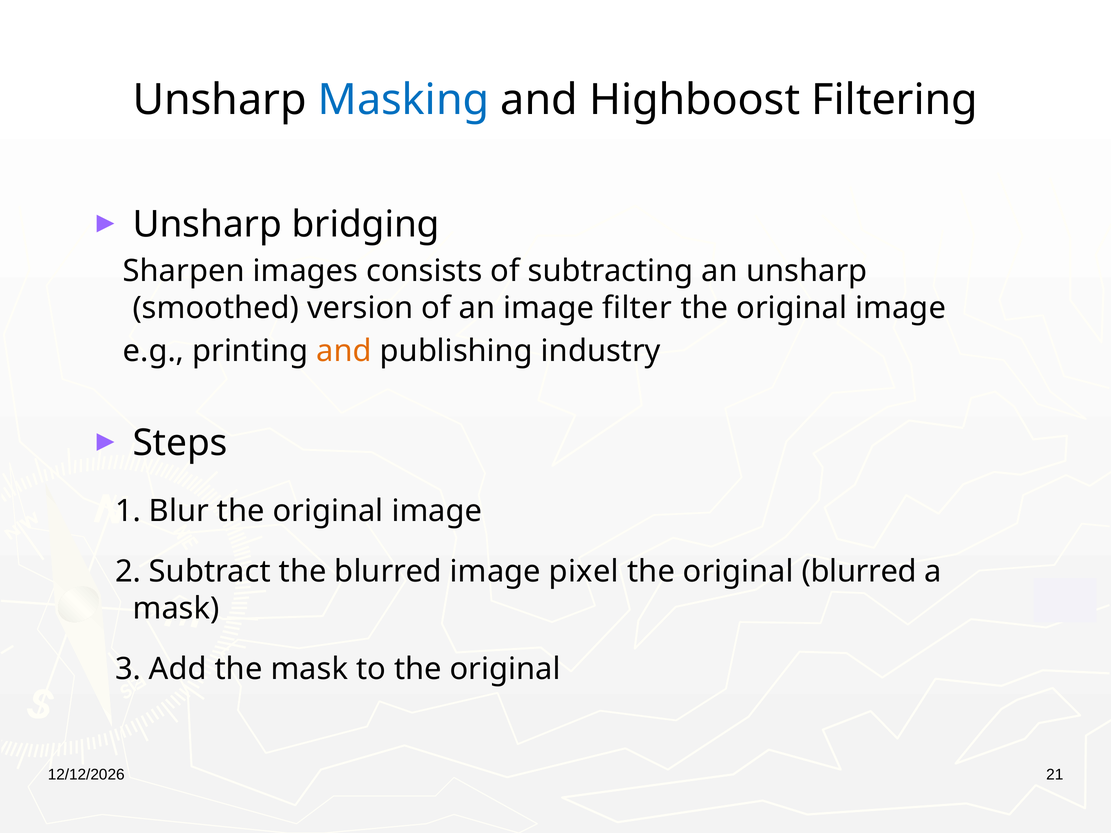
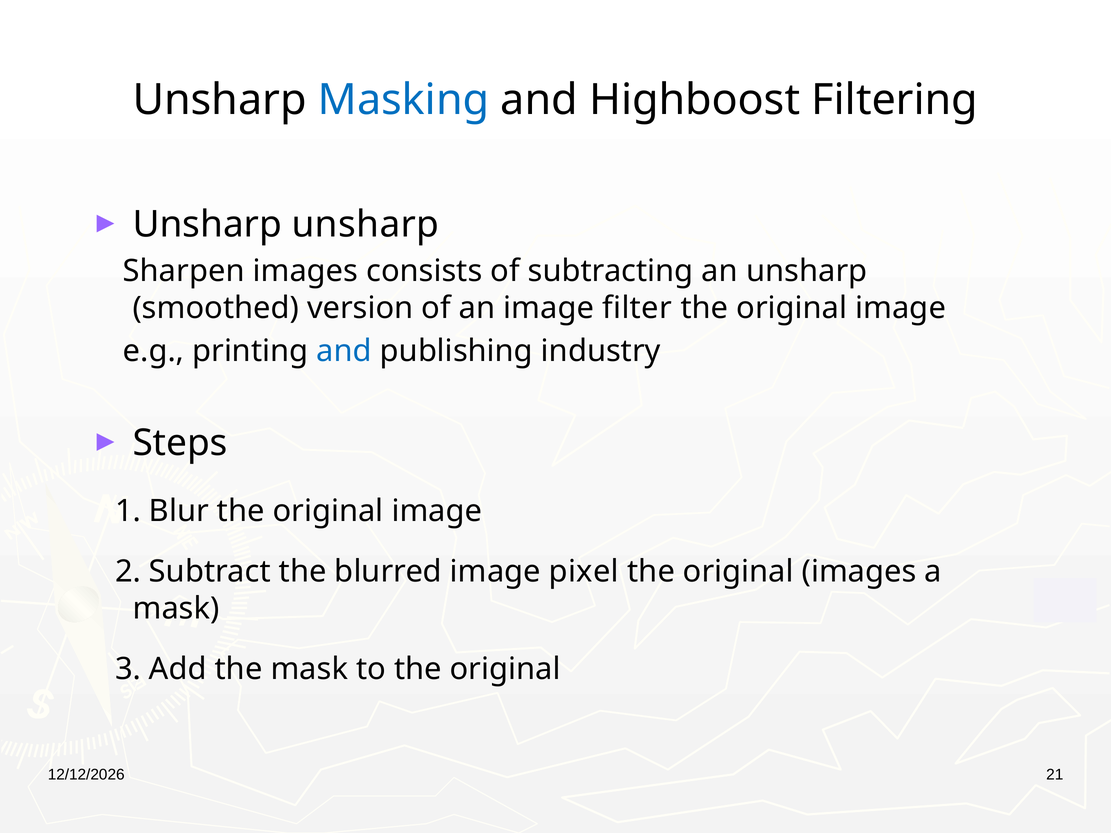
Unsharp bridging: bridging -> unsharp (365, 225)
and colour: orange -> blue (344, 351)
original blurred: blurred -> images (859, 572)
